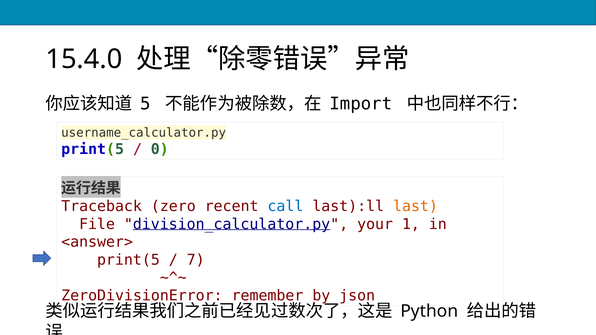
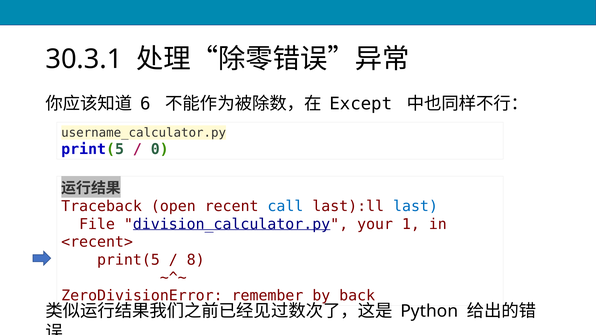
15.4.0: 15.4.0 -> 30.3.1 (84, 59)
5: 5 -> 6 (145, 104)
Import: Import -> Except (361, 104)
zero: zero -> open (173, 206)
last colour: orange -> blue (415, 206)
<answer>: <answer> -> <recent> (97, 242)
7: 7 -> 8 (196, 260)
json: json -> back (357, 296)
